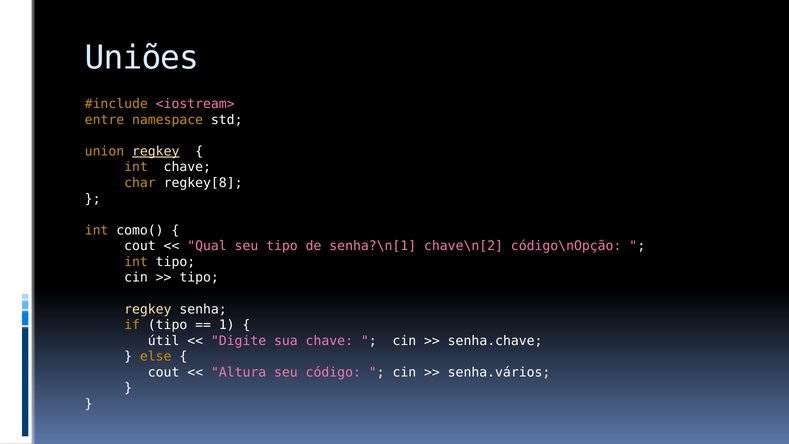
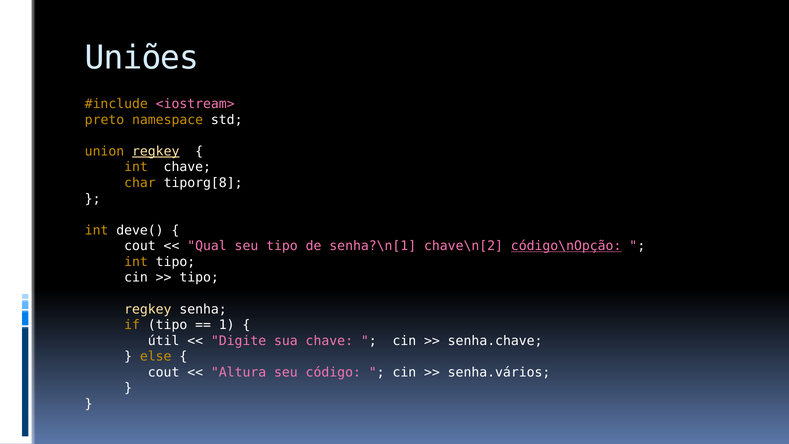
entre: entre -> preto (104, 120)
regkey[8: regkey[8 -> tiporg[8 (203, 183)
como(: como( -> deve( (140, 230)
código\nOpção underline: none -> present (566, 246)
